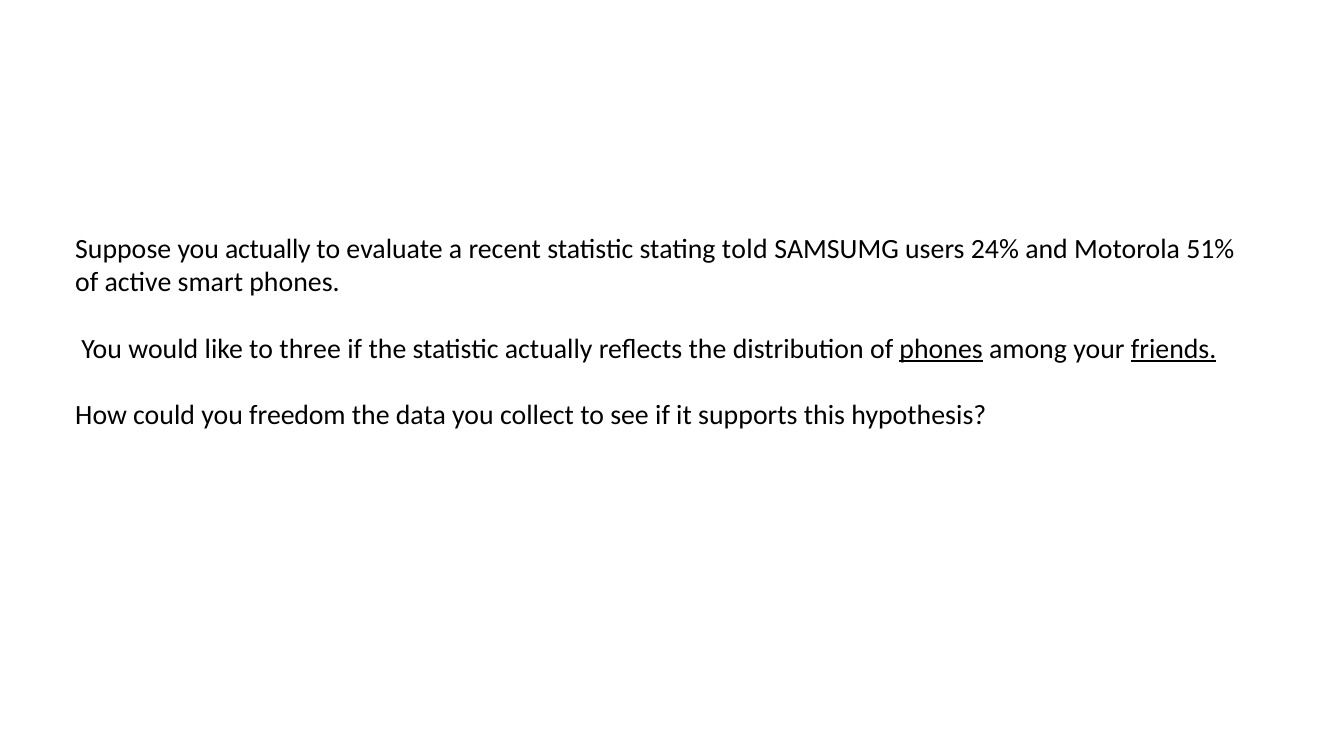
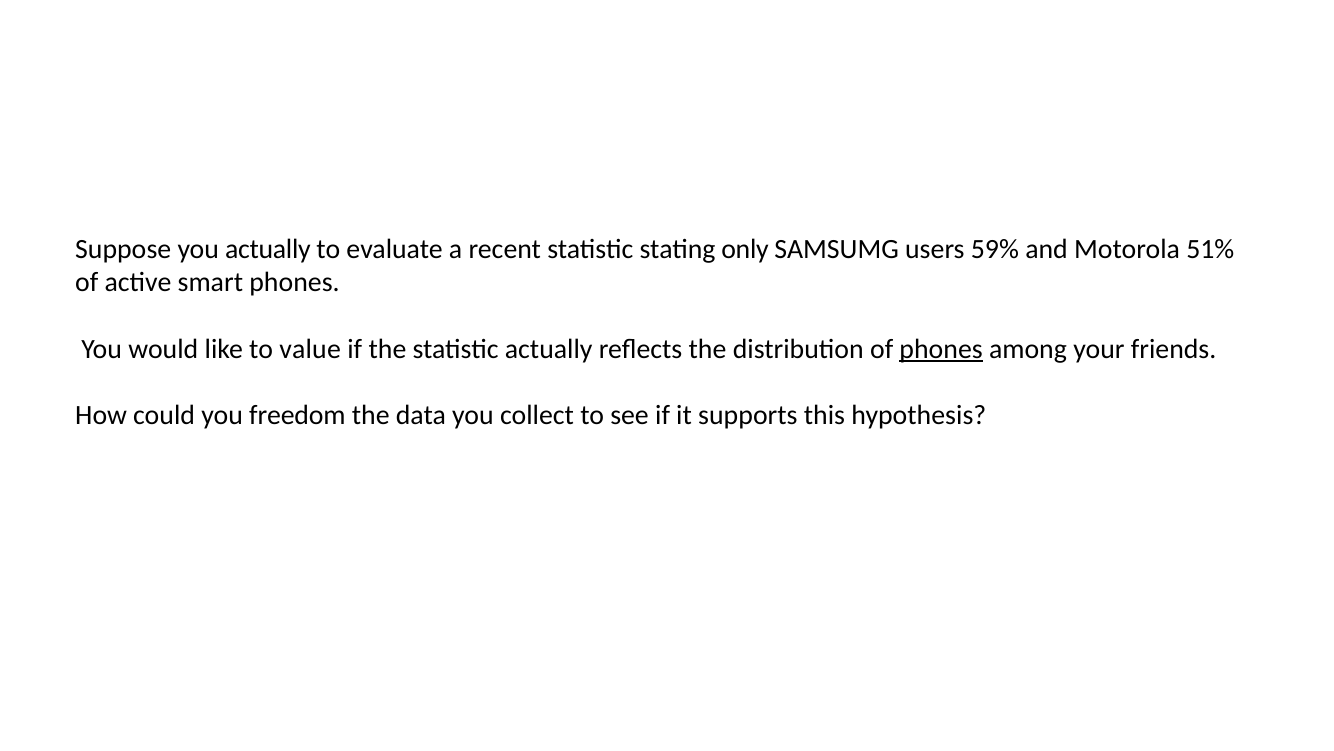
told: told -> only (745, 249)
24%: 24% -> 59% (995, 249)
three: three -> value (310, 349)
friends underline: present -> none (1174, 349)
